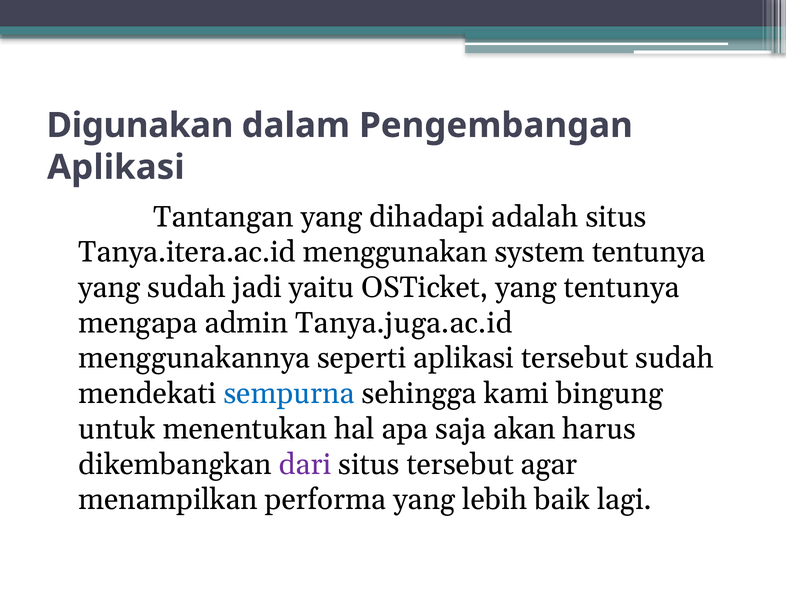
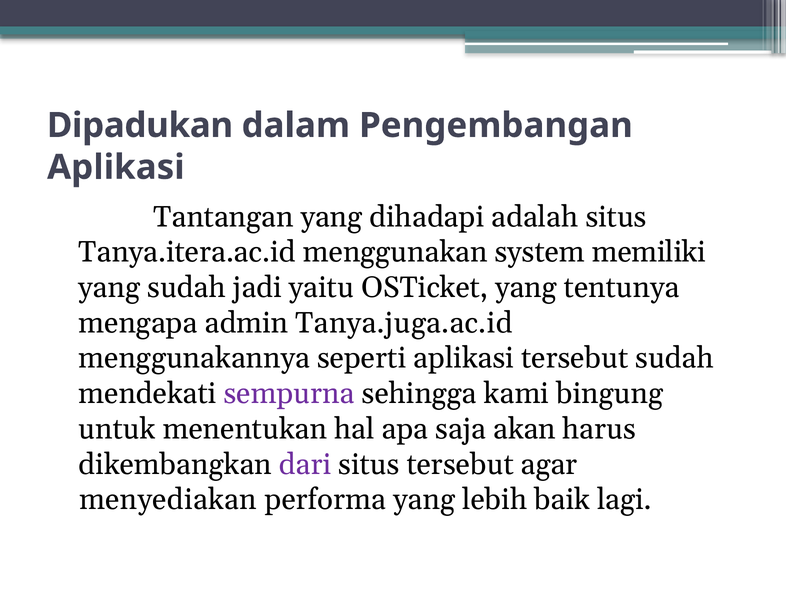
Digunakan: Digunakan -> Dipadukan (140, 126)
system tentunya: tentunya -> memiliki (649, 252)
sempurna colour: blue -> purple (289, 394)
menampilkan: menampilkan -> menyediakan (168, 500)
